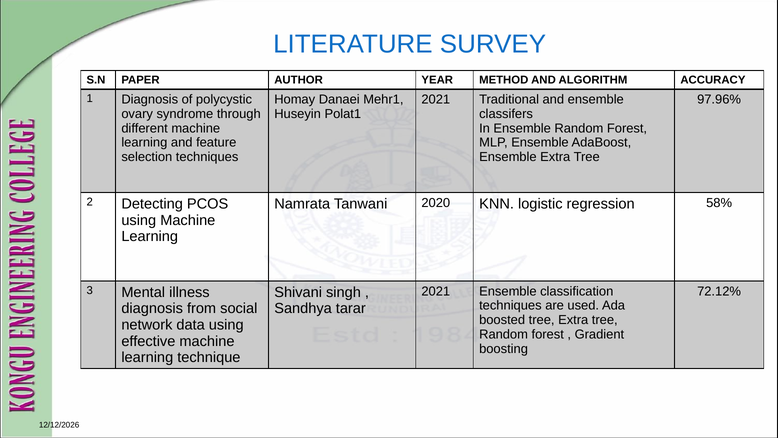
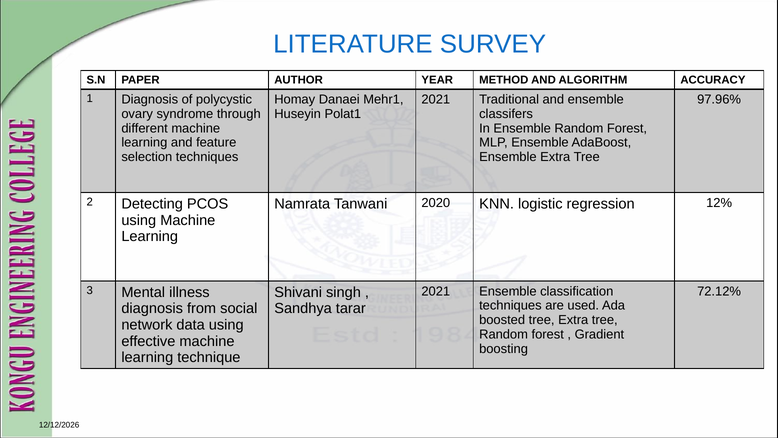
58%: 58% -> 12% (719, 203)
